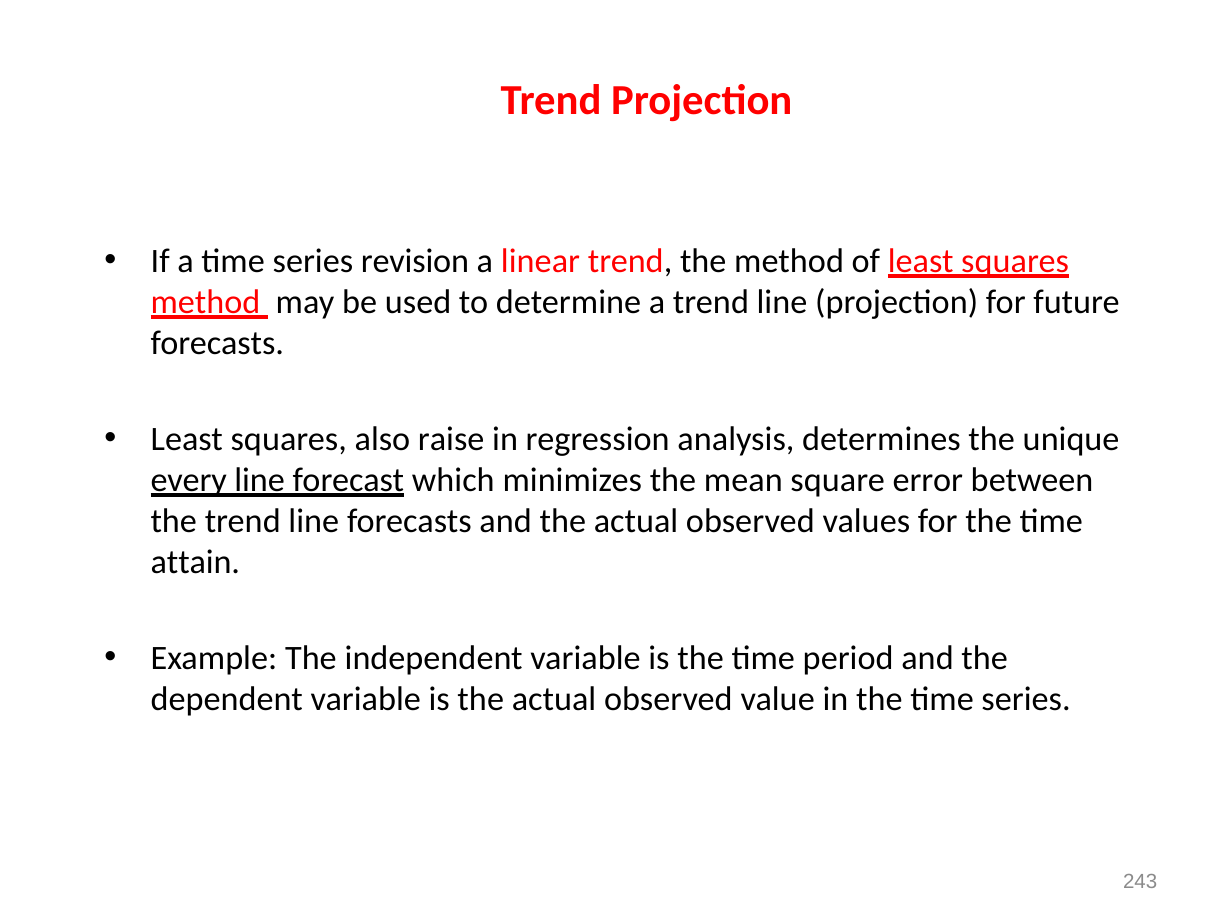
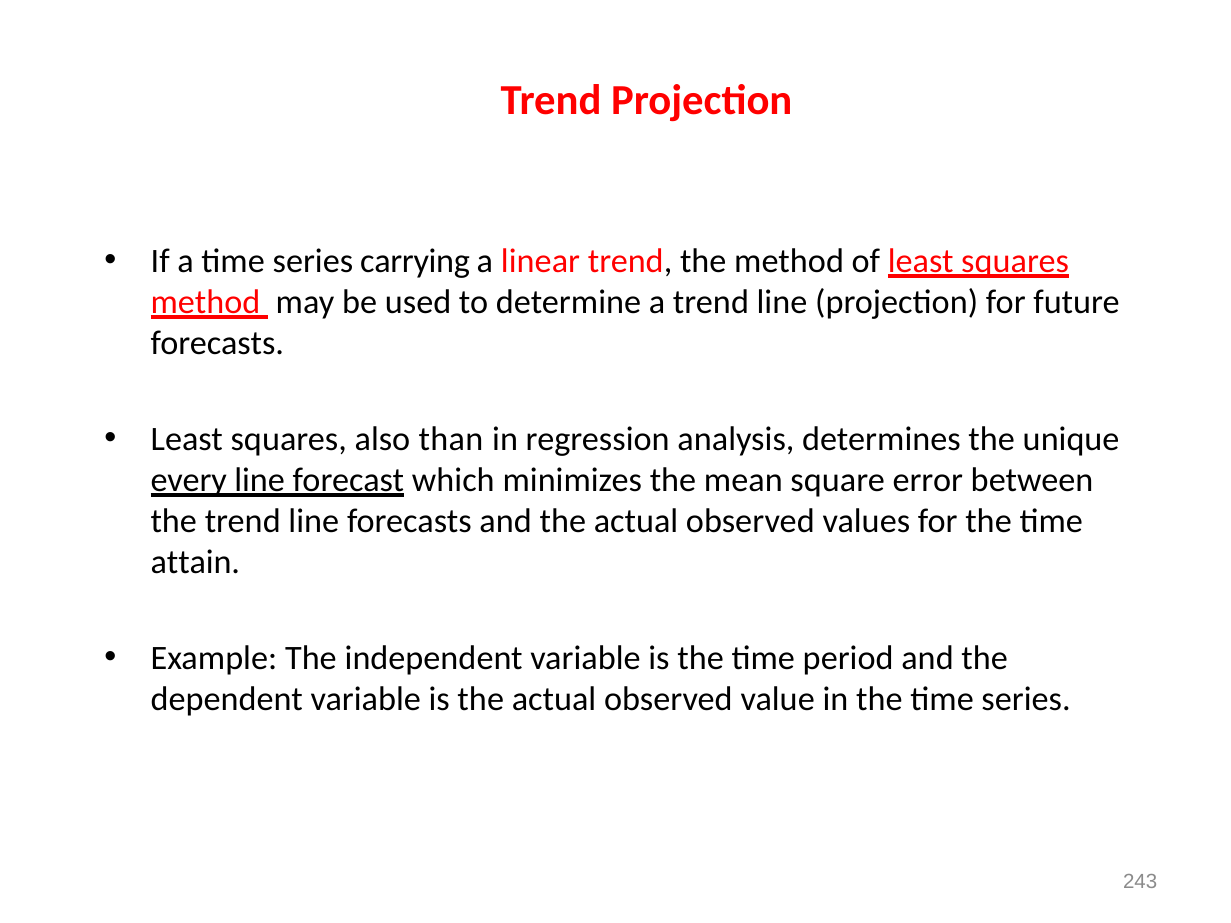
revision: revision -> carrying (415, 261)
raise: raise -> than (451, 439)
